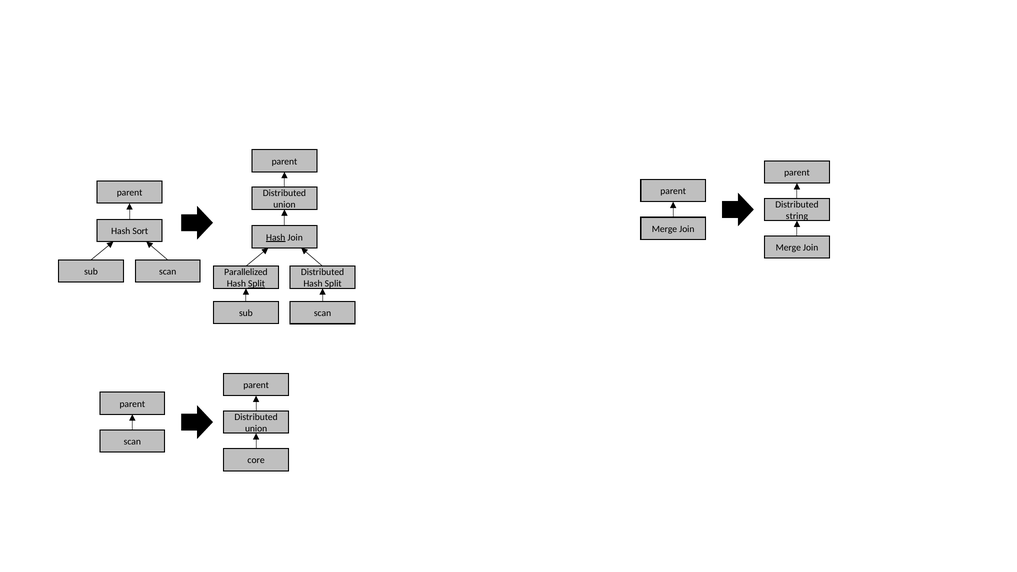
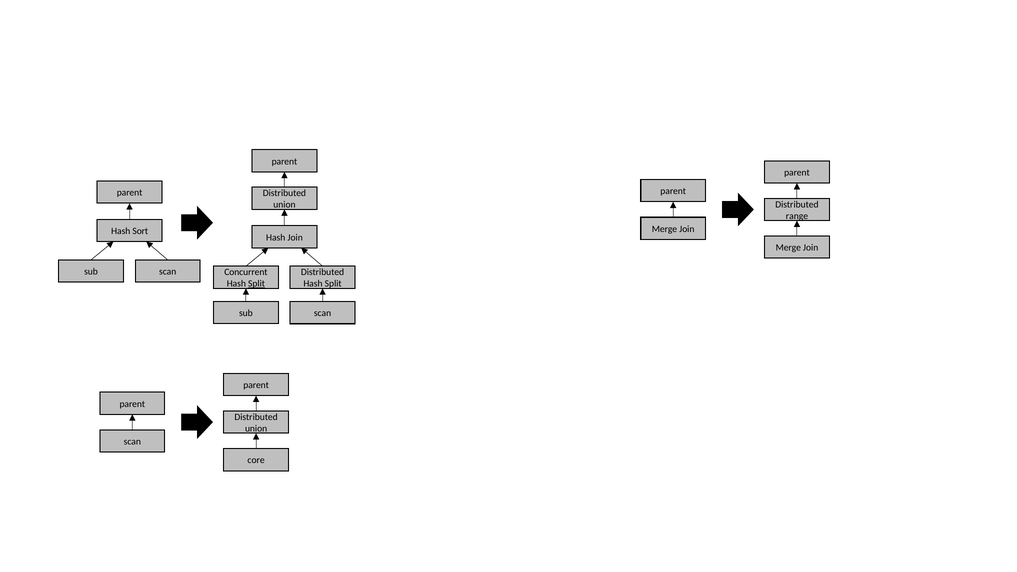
string: string -> range (797, 216)
Hash underline: present -> none (276, 237)
Parallelized: Parallelized -> Concurrent (246, 272)
